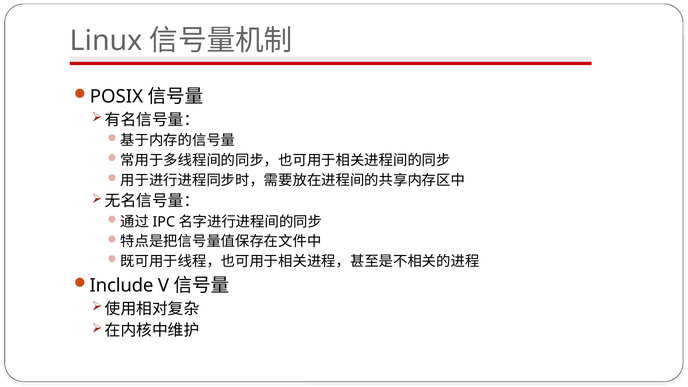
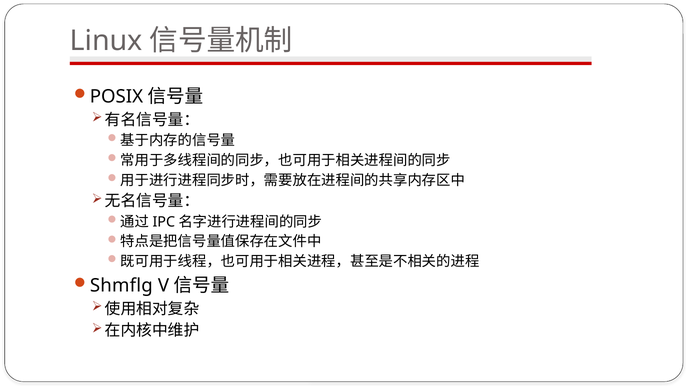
Include: Include -> Shmflg (121, 286)
